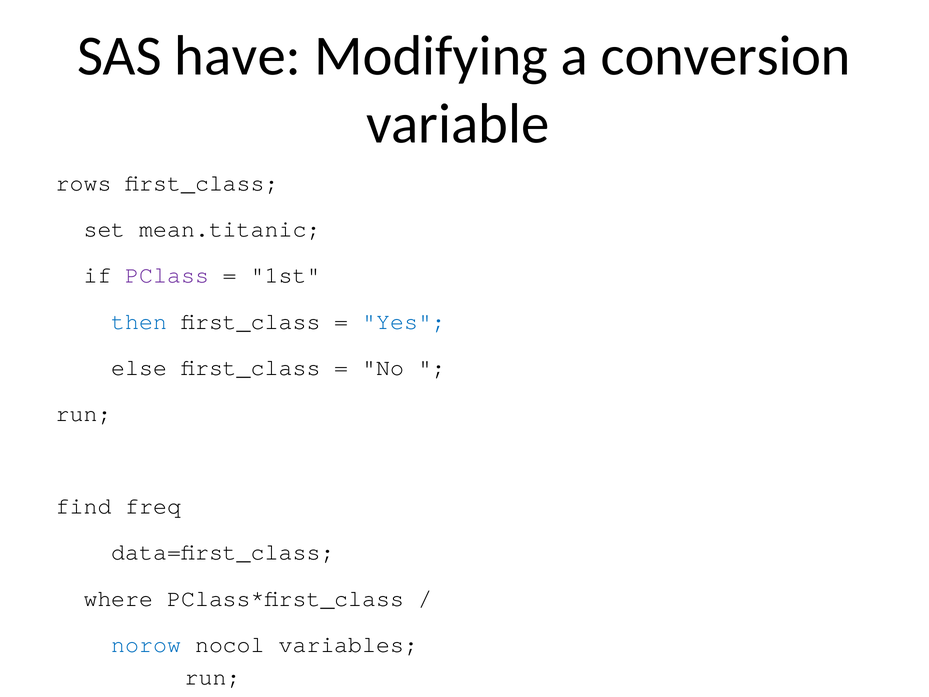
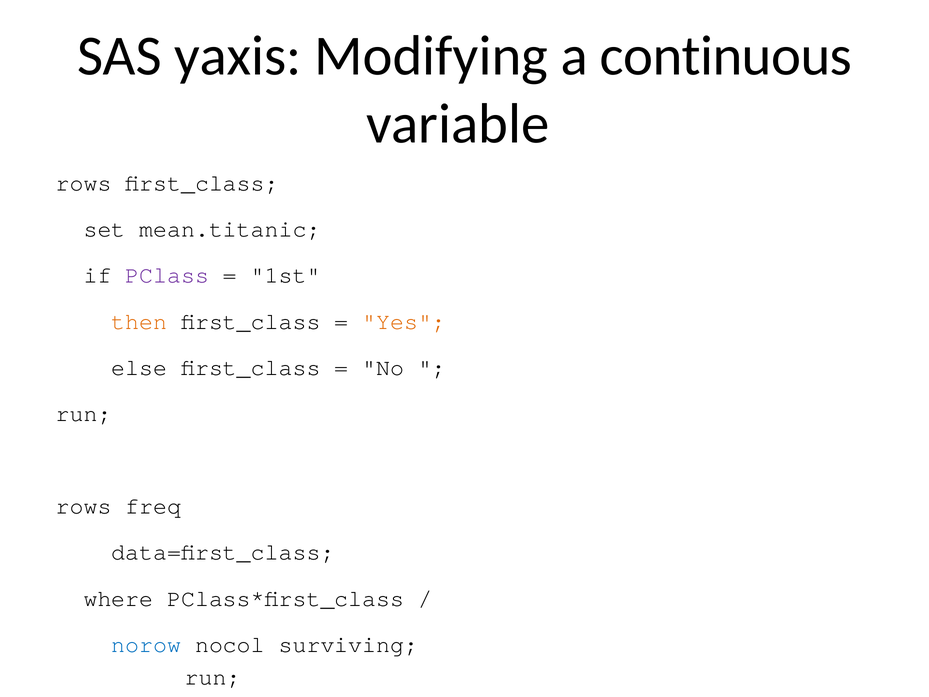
have: have -> yaxis (238, 56)
conversion: conversion -> continuous (726, 56)
then colour: blue -> orange (139, 321)
Yes colour: blue -> orange (404, 321)
find: find -> rows (84, 506)
variables: variables -> surviving (348, 644)
